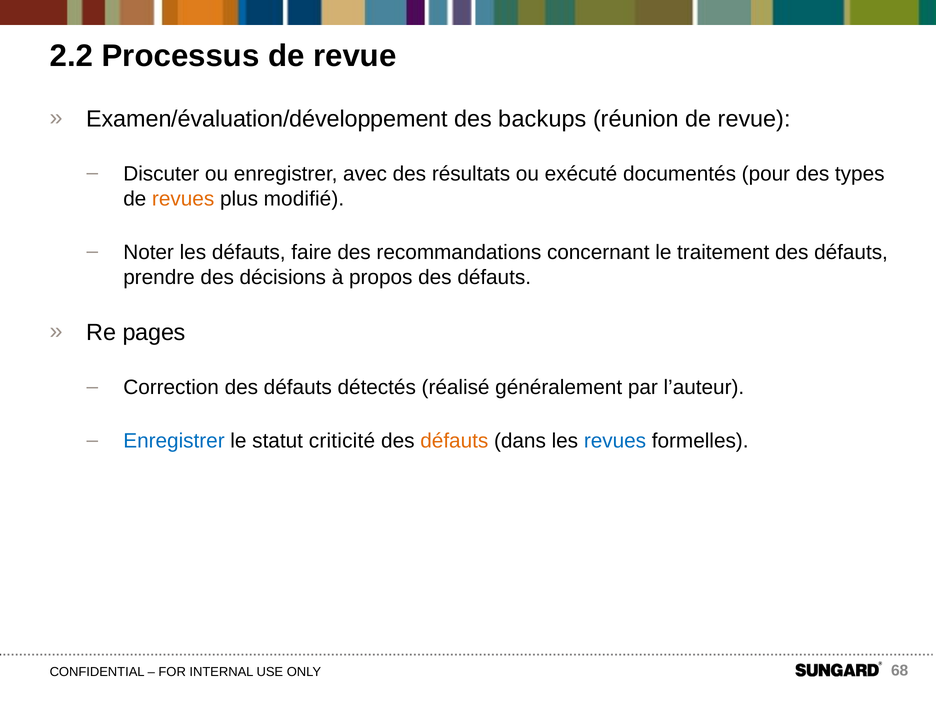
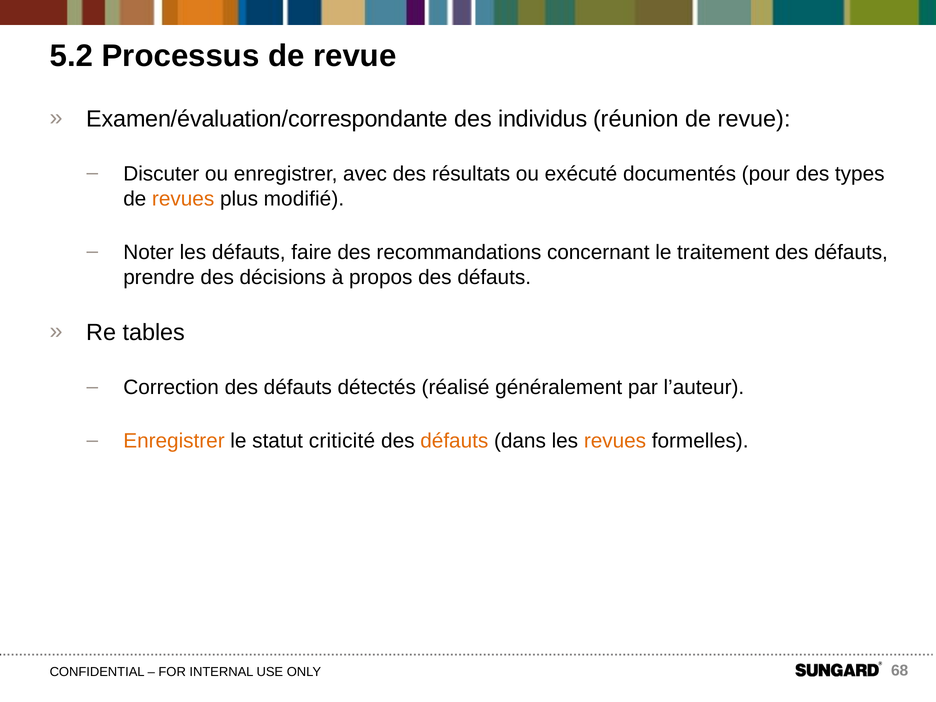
2.2: 2.2 -> 5.2 (71, 56)
Examen/évaluation/développement: Examen/évaluation/développement -> Examen/évaluation/correspondante (267, 119)
backups: backups -> individus (543, 119)
pages: pages -> tables (154, 333)
Enregistrer colour: blue -> orange (174, 441)
revues colour: blue -> orange (615, 441)
